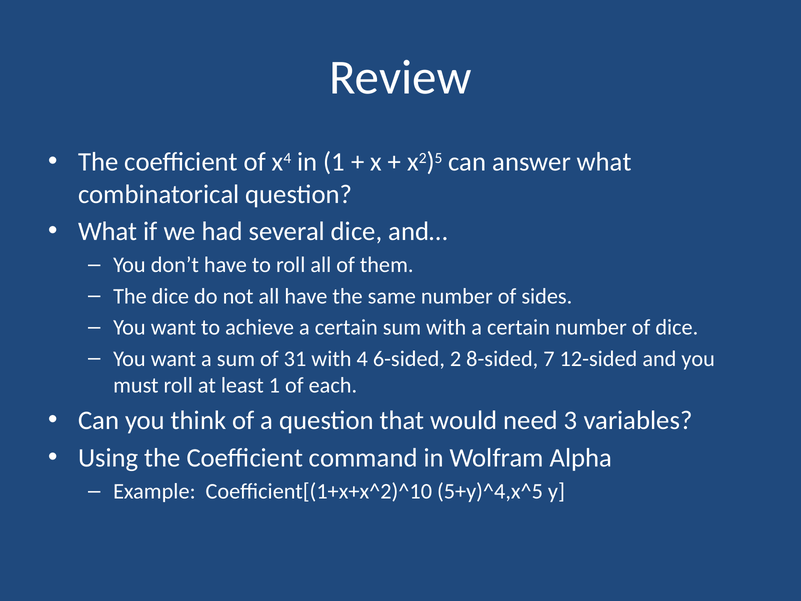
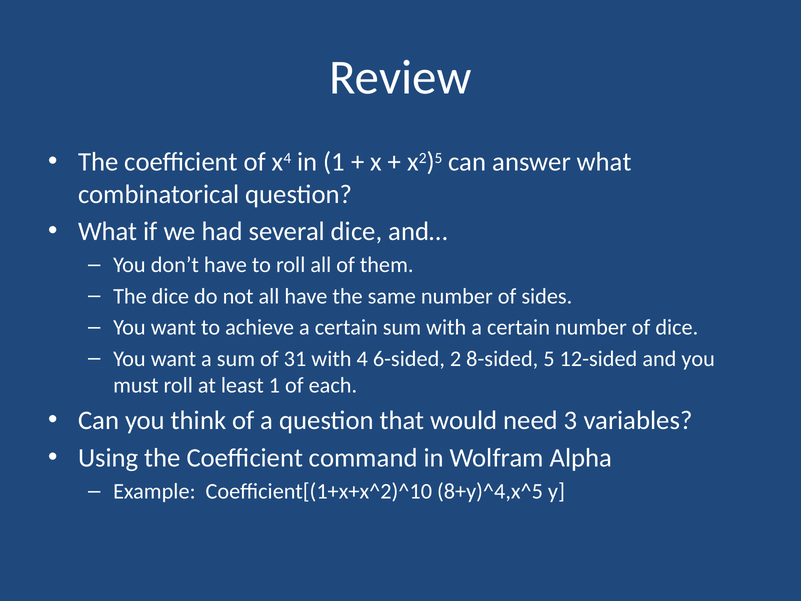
7: 7 -> 5 (549, 359)
5+y)^4,x^5: 5+y)^4,x^5 -> 8+y)^4,x^5 (490, 491)
